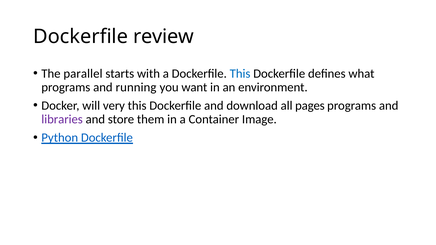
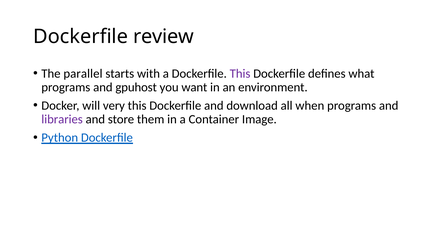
This colour: blue -> purple (240, 74)
running: running -> gpuhost (136, 87)
pages: pages -> when (310, 106)
